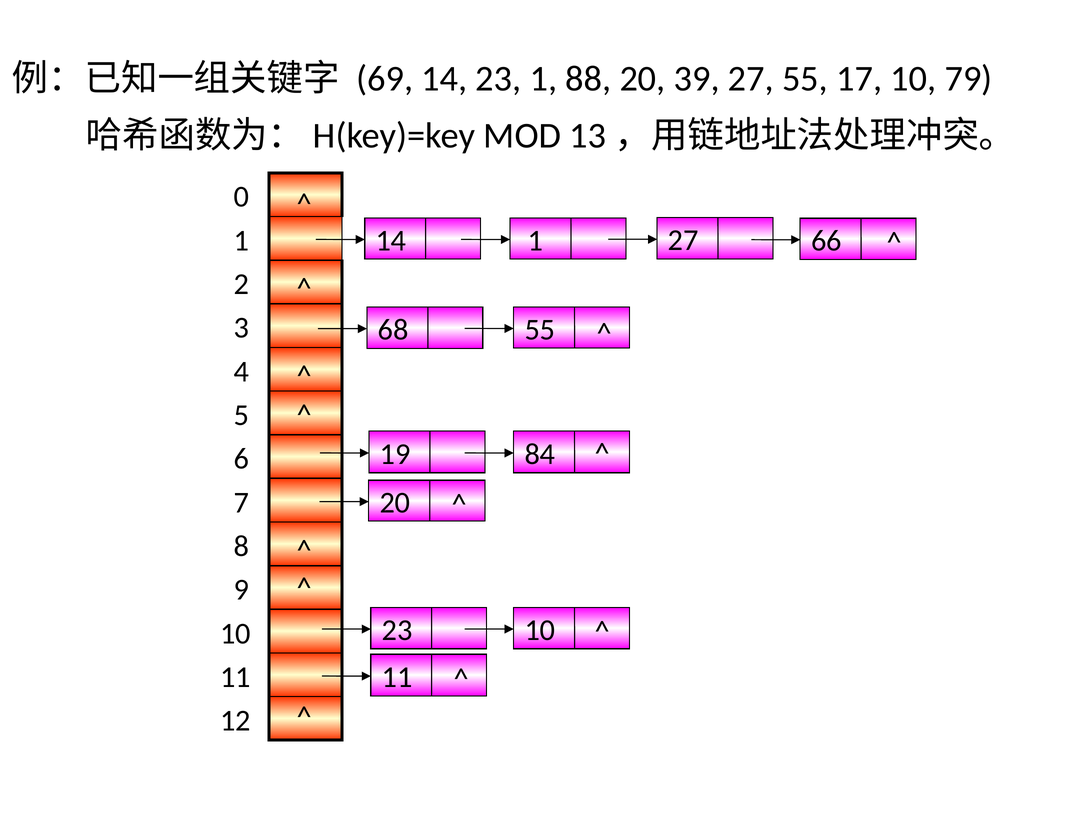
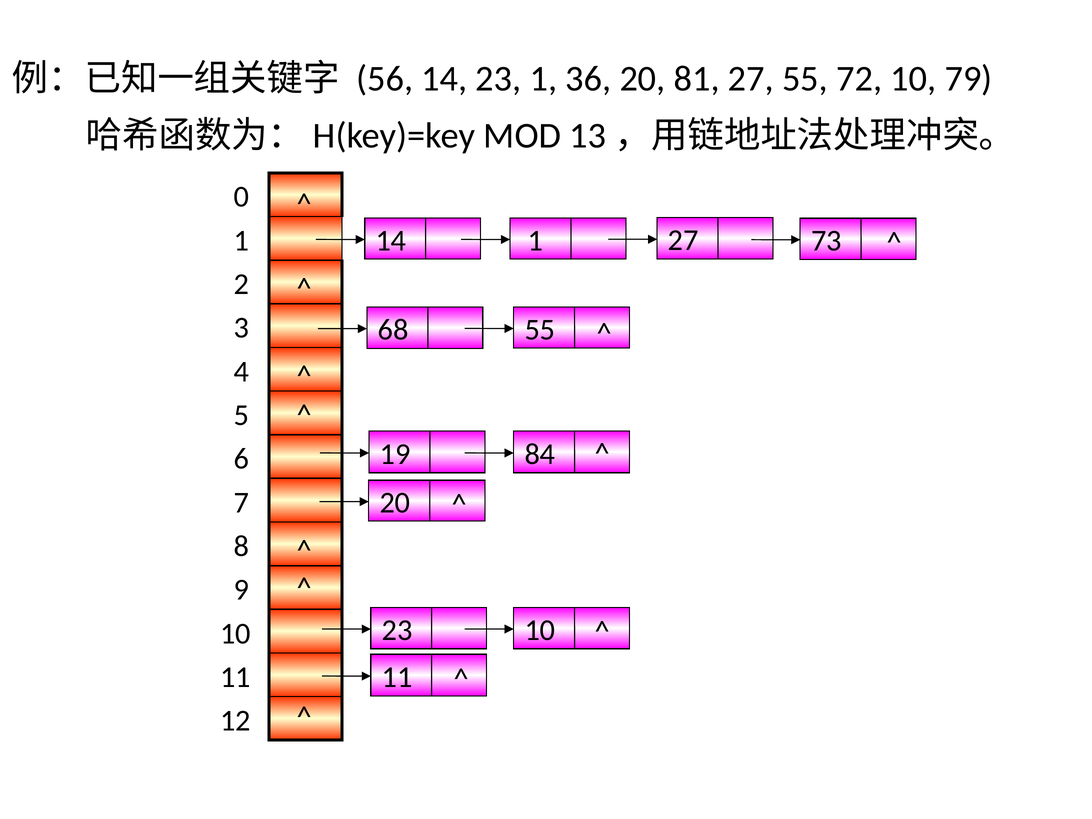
69: 69 -> 56 (385, 79)
88: 88 -> 36 (588, 79)
39: 39 -> 81 (697, 79)
17: 17 -> 72 (859, 79)
66: 66 -> 73 (826, 241)
